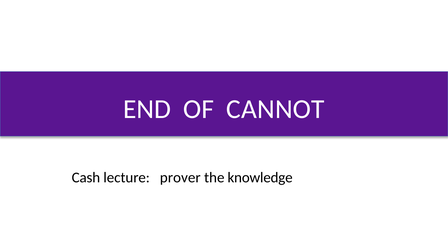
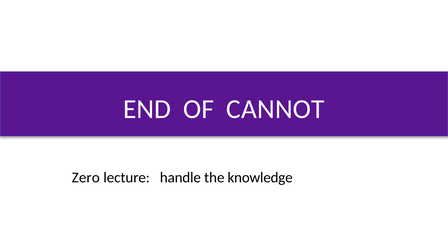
Cash: Cash -> Zero (86, 177)
prover: prover -> handle (180, 177)
